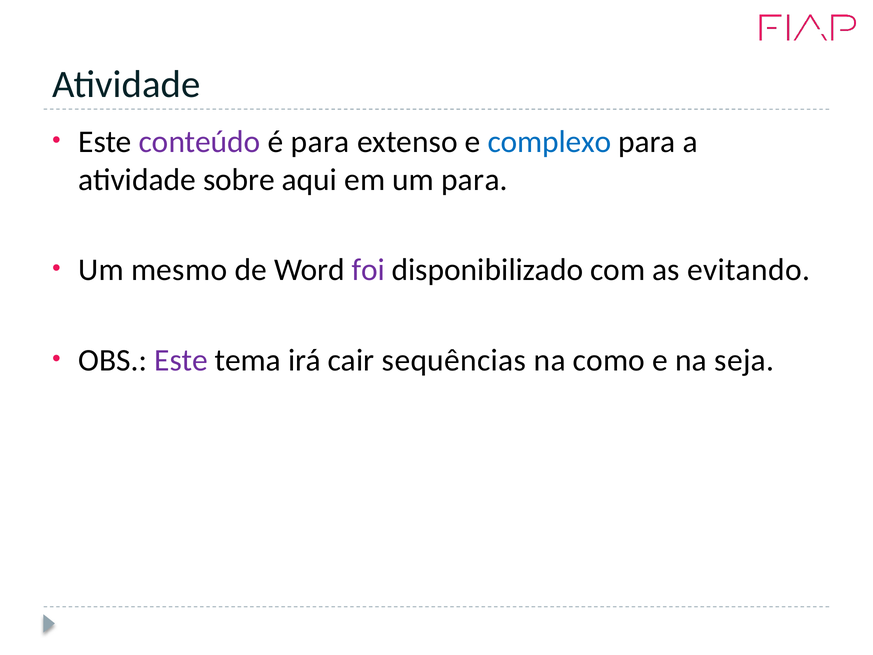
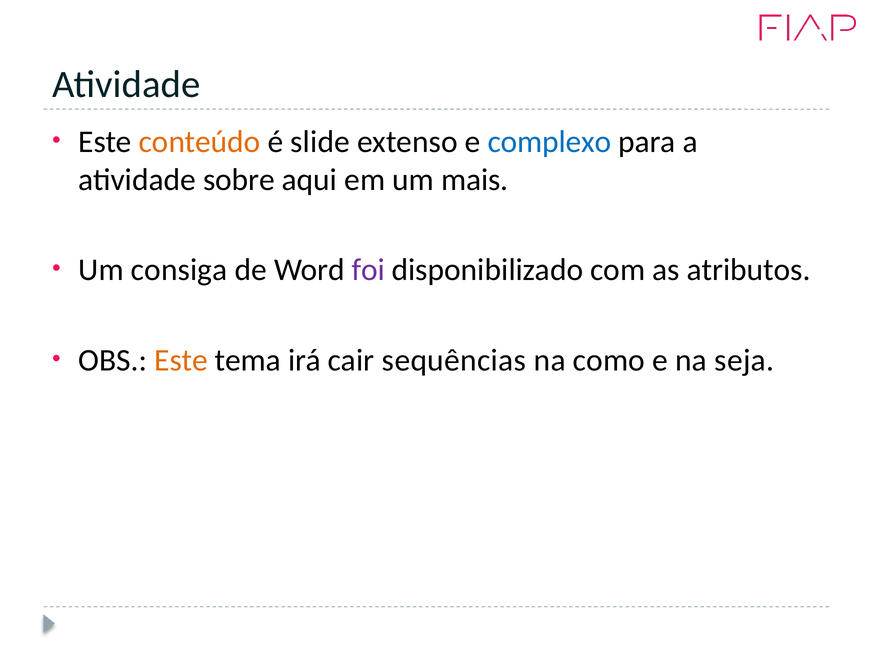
conteúdo colour: purple -> orange (200, 142)
é para: para -> slide (320, 142)
um para: para -> mais (475, 180)
mesmo: mesmo -> consiga (179, 270)
evitando: evitando -> atributos (749, 270)
Este colour: purple -> orange (181, 360)
